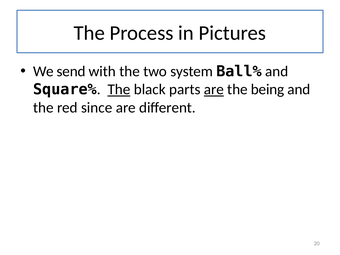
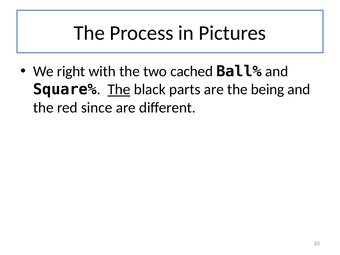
send: send -> right (71, 71)
system: system -> cached (192, 71)
are underline: present -> none (214, 89)
